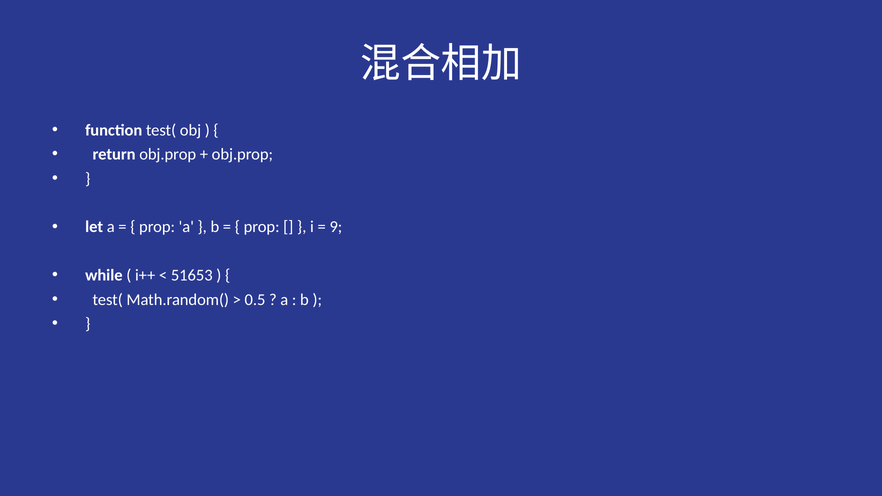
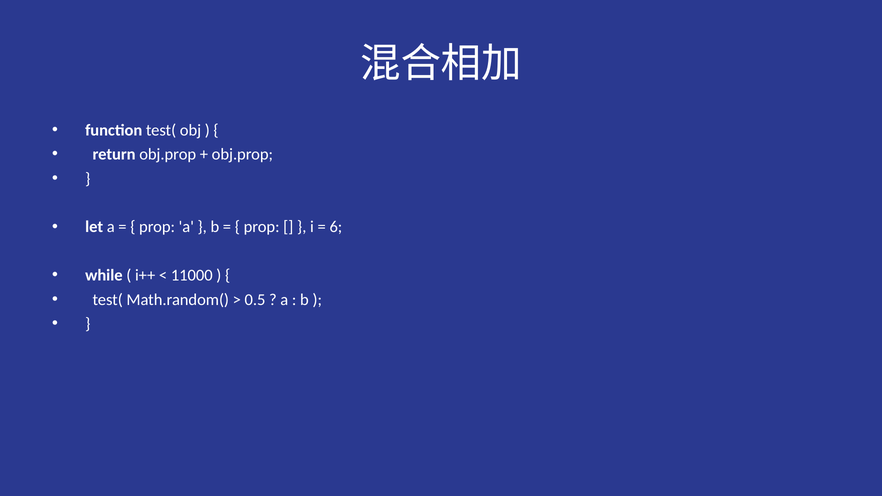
9: 9 -> 6 (336, 227)
51653: 51653 -> 11000 (192, 276)
